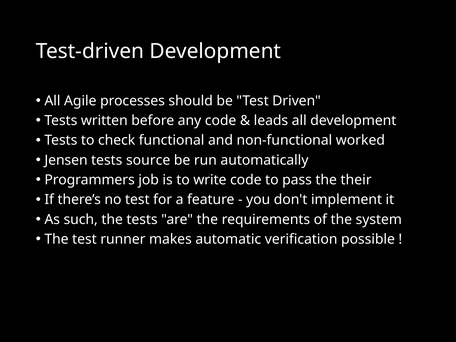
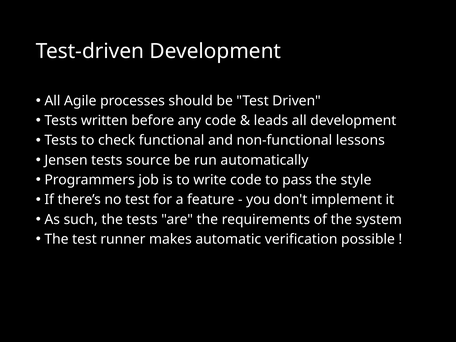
worked: worked -> lessons (360, 140)
their: their -> style (356, 180)
